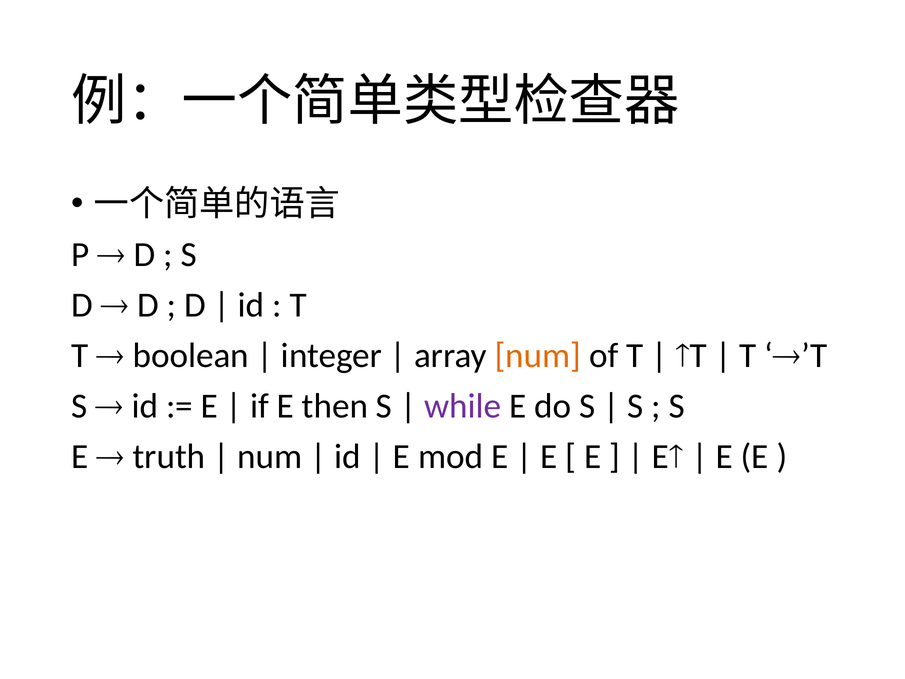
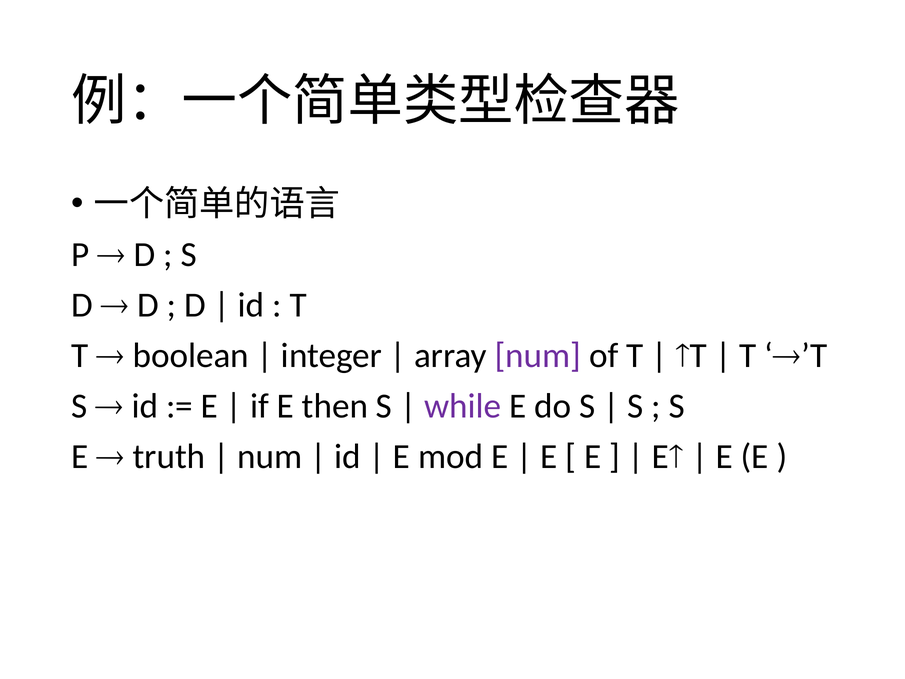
num colour: orange -> purple (538, 356)
